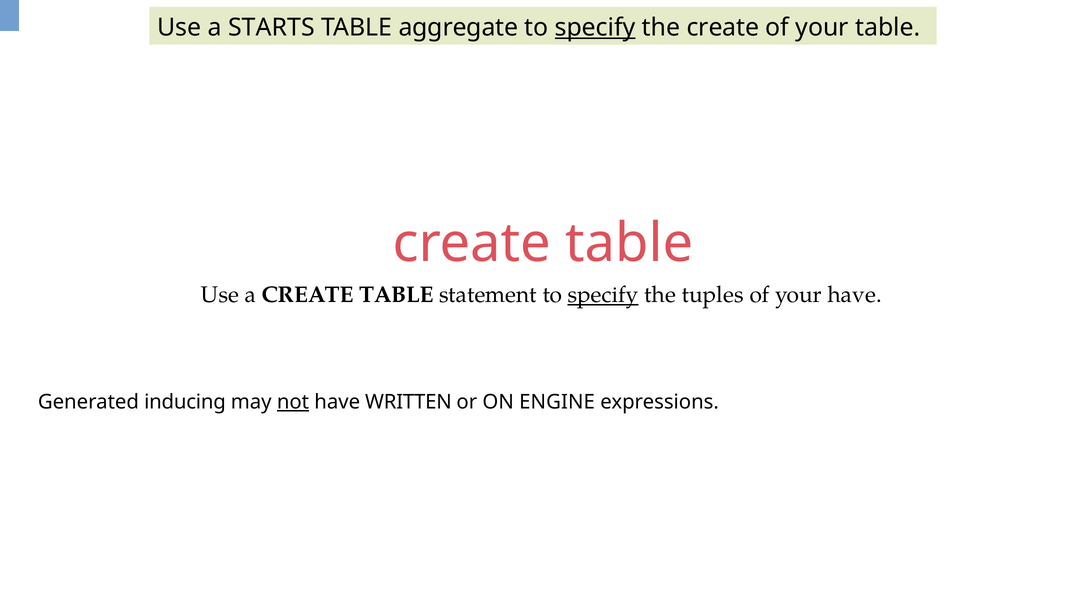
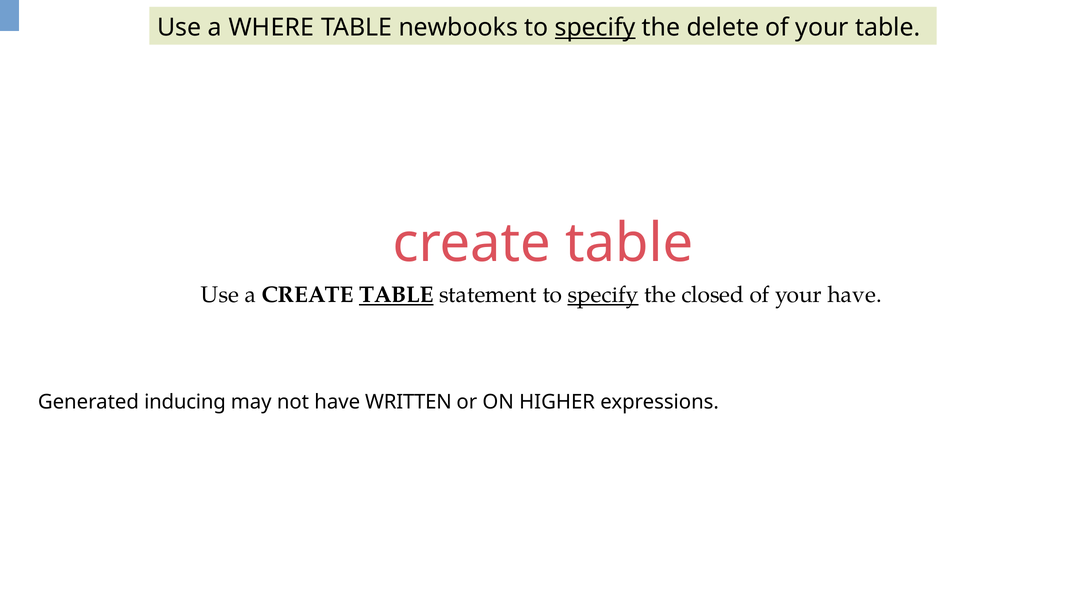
STARTS: STARTS -> WHERE (271, 27)
aggregate: aggregate -> newbooks (458, 27)
the create: create -> delete (723, 27)
TABLE underline: none -> present (396, 295)
tuples: tuples -> closed (713, 295)
not underline: present -> none (293, 402)
ENGINE: ENGINE -> HIGHER (557, 402)
